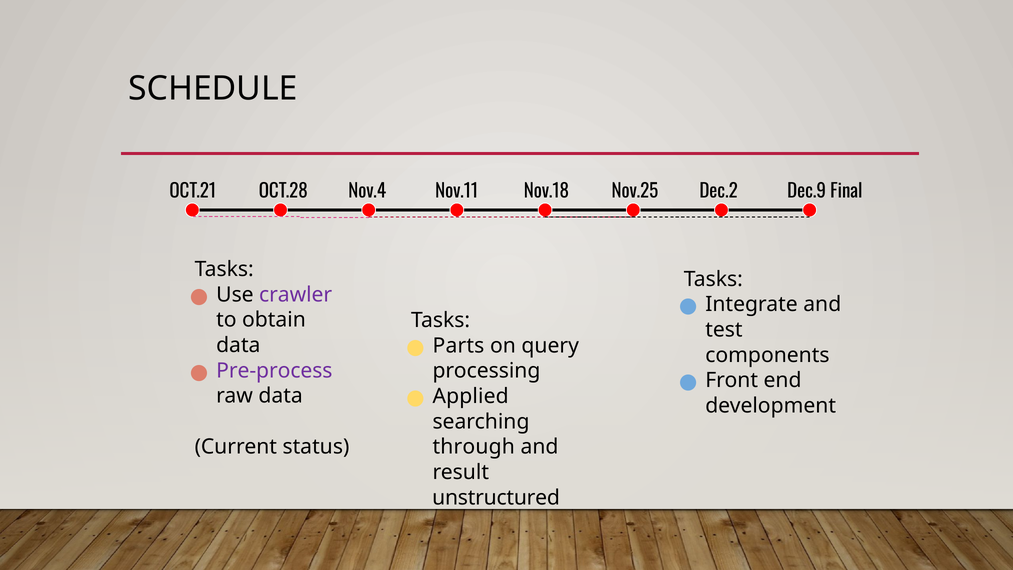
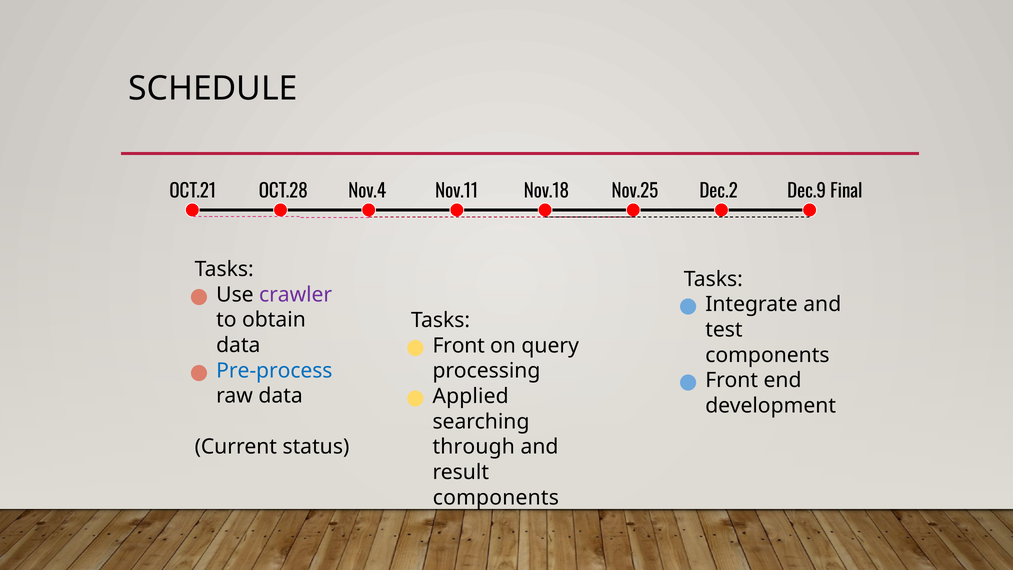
Parts: Parts -> Front (459, 345)
Pre-process colour: purple -> blue (274, 370)
unstructured: unstructured -> components (496, 497)
